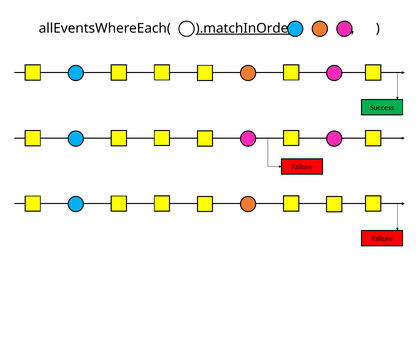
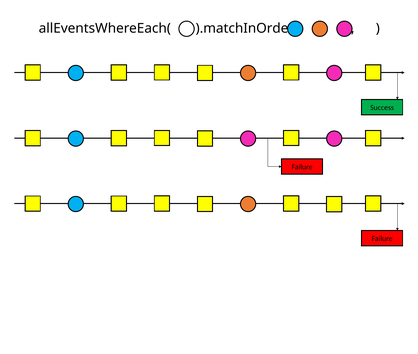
).matchInOrder( underline: present -> none (247, 28)
